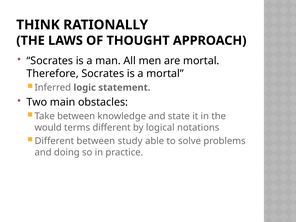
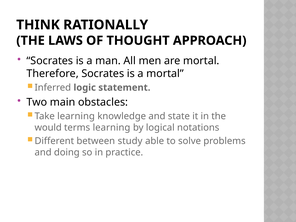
Take between: between -> learning (76, 116)
terms different: different -> learning (111, 128)
